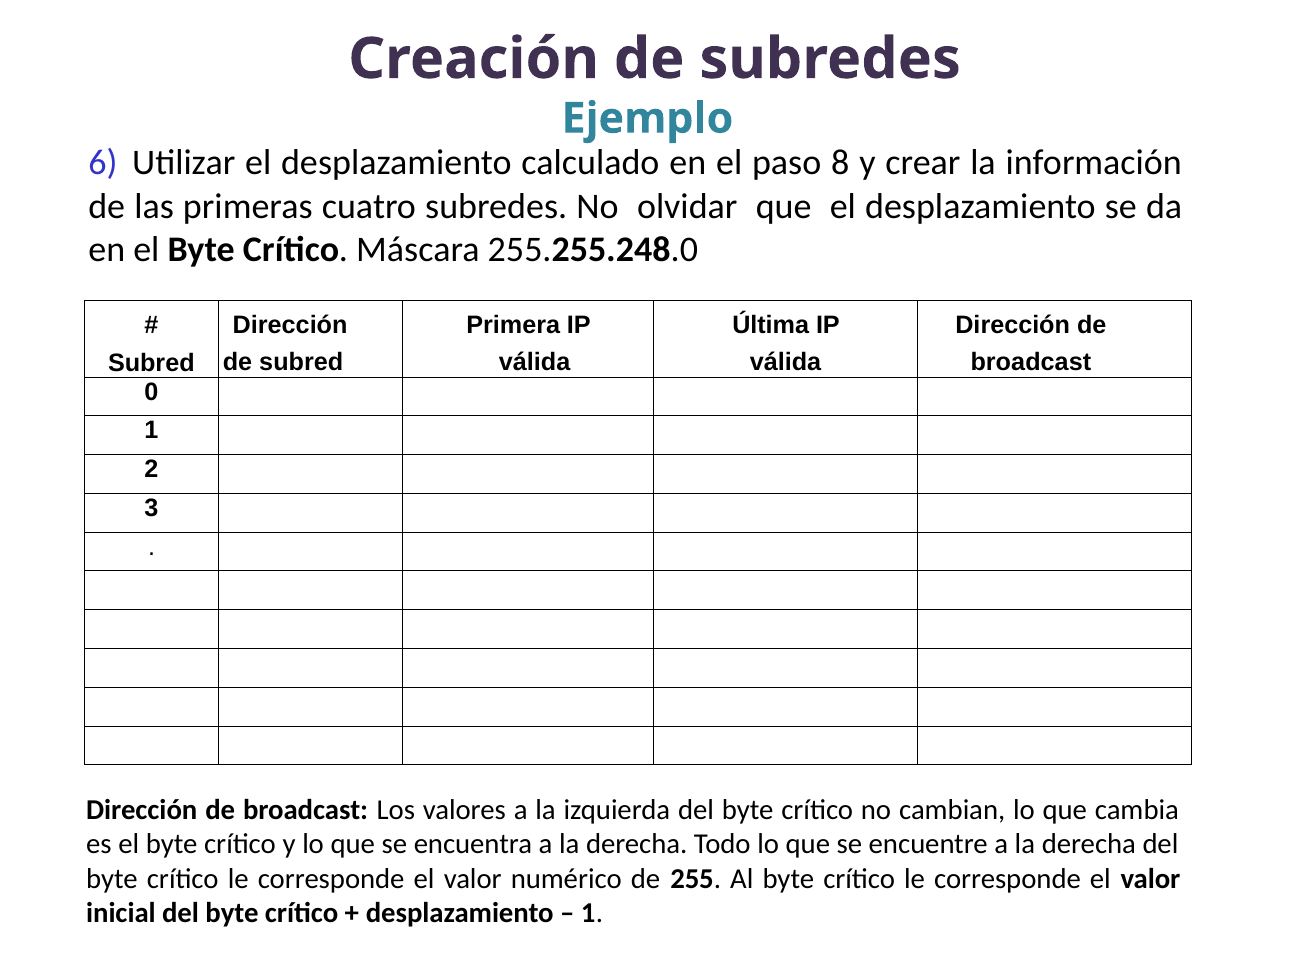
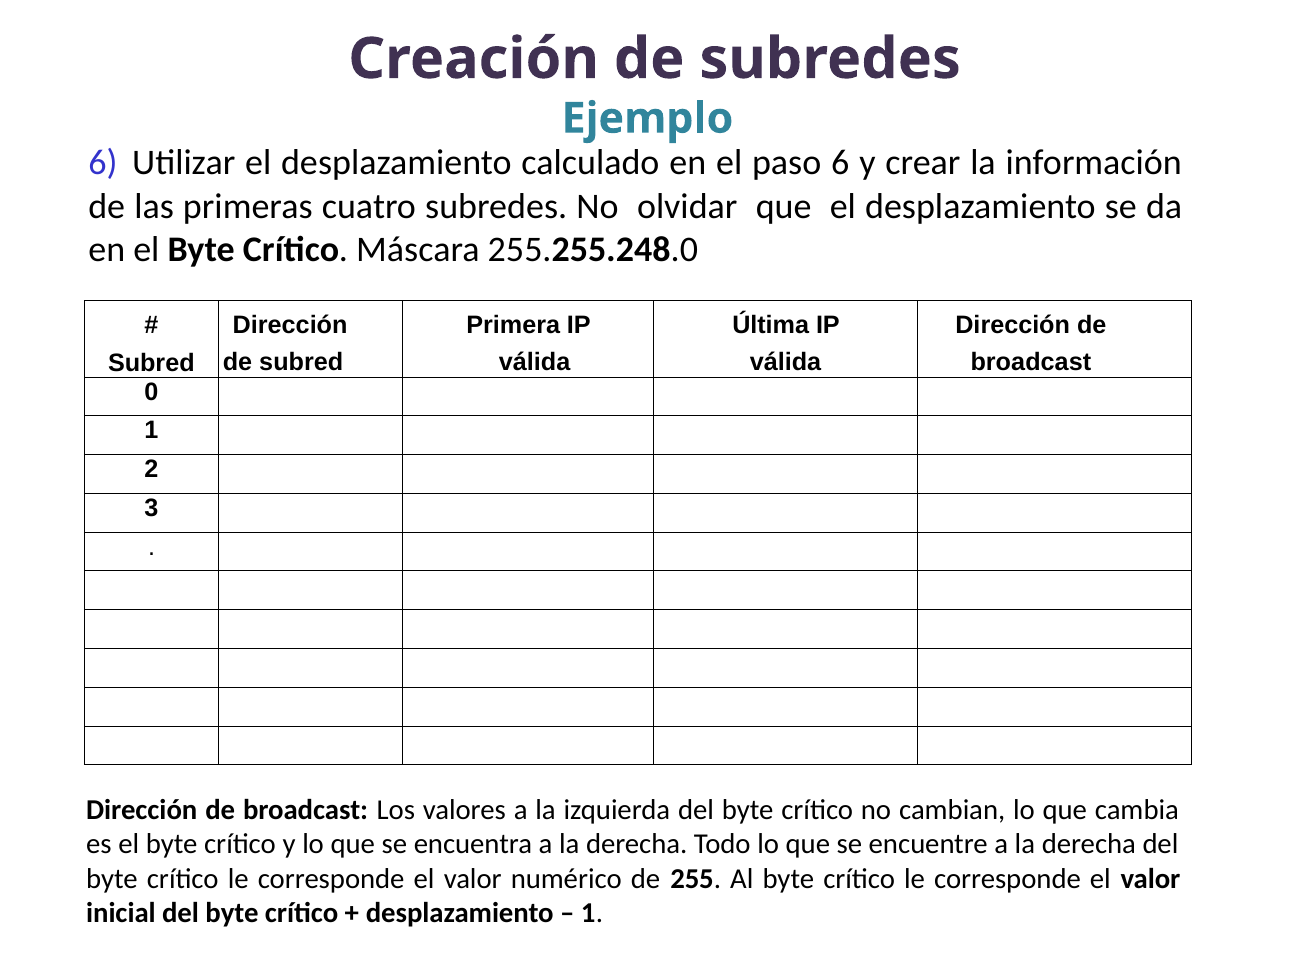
paso 8: 8 -> 6 (840, 163)
